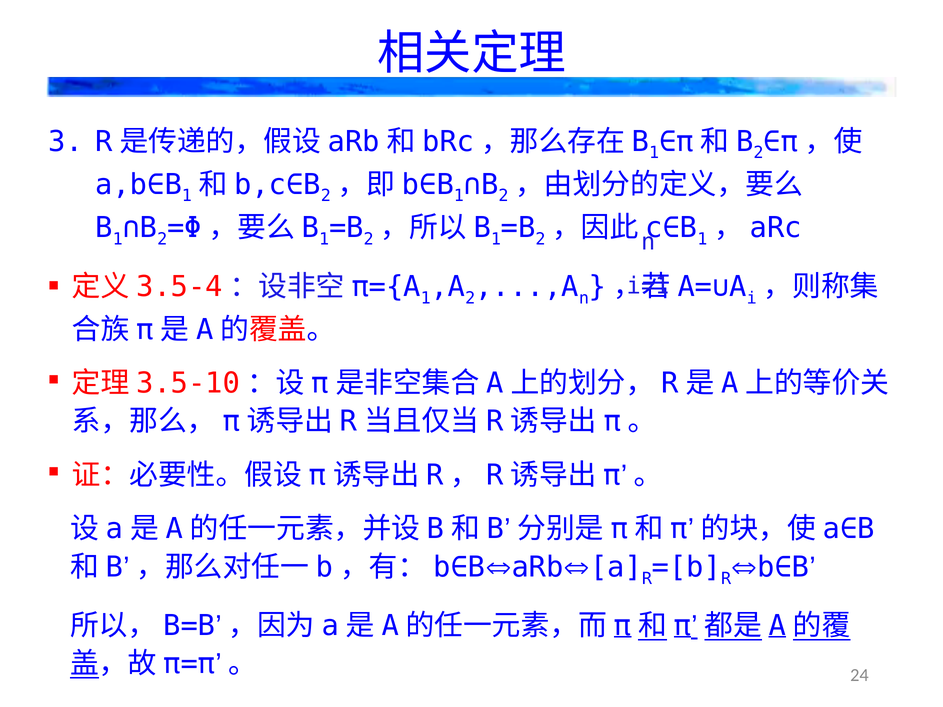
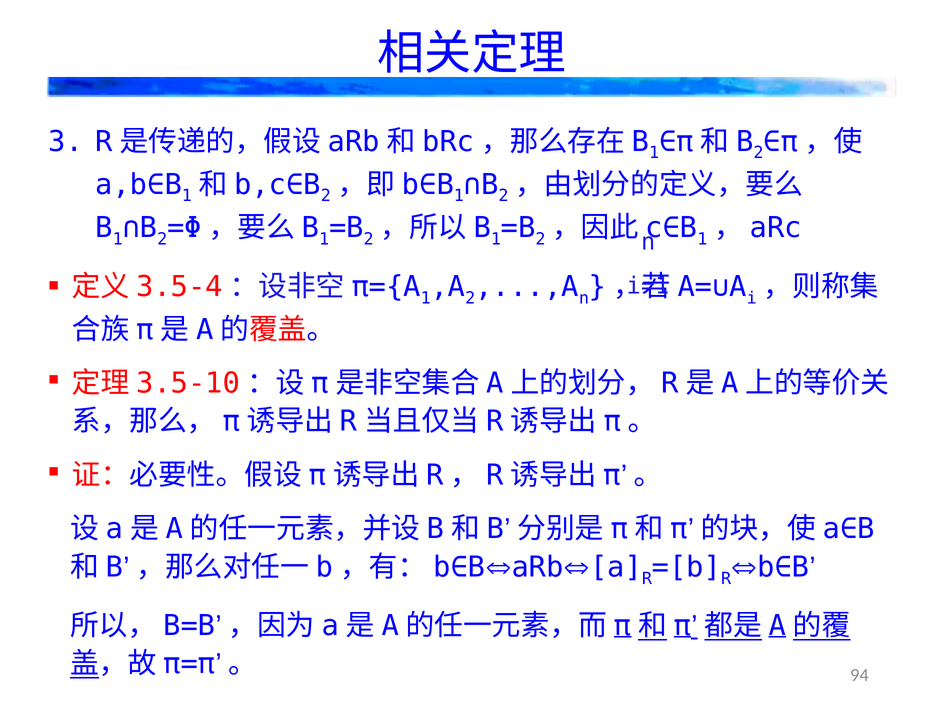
24: 24 -> 94 (859, 675)
